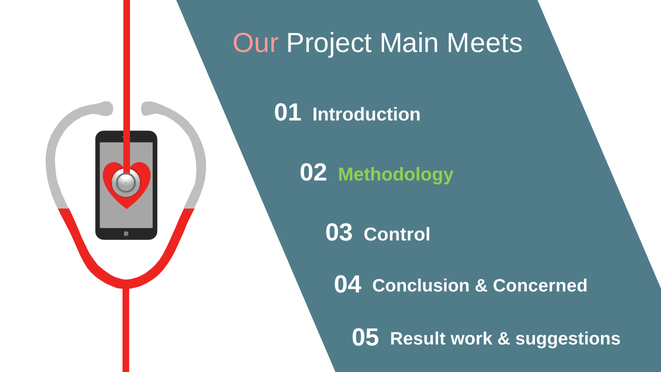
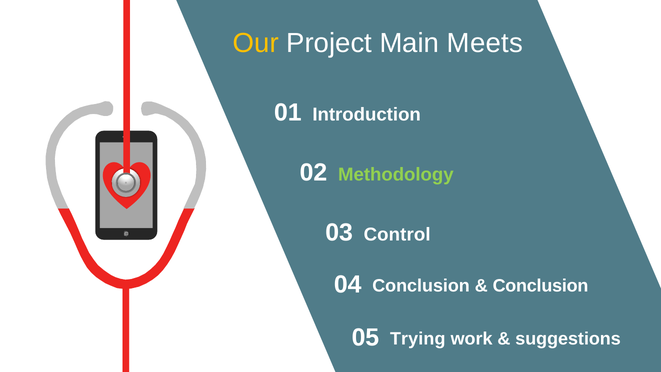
Our colour: pink -> yellow (256, 43)
Concerned: Concerned -> Conclusion (540, 286)
Result: Result -> Trying (418, 339)
